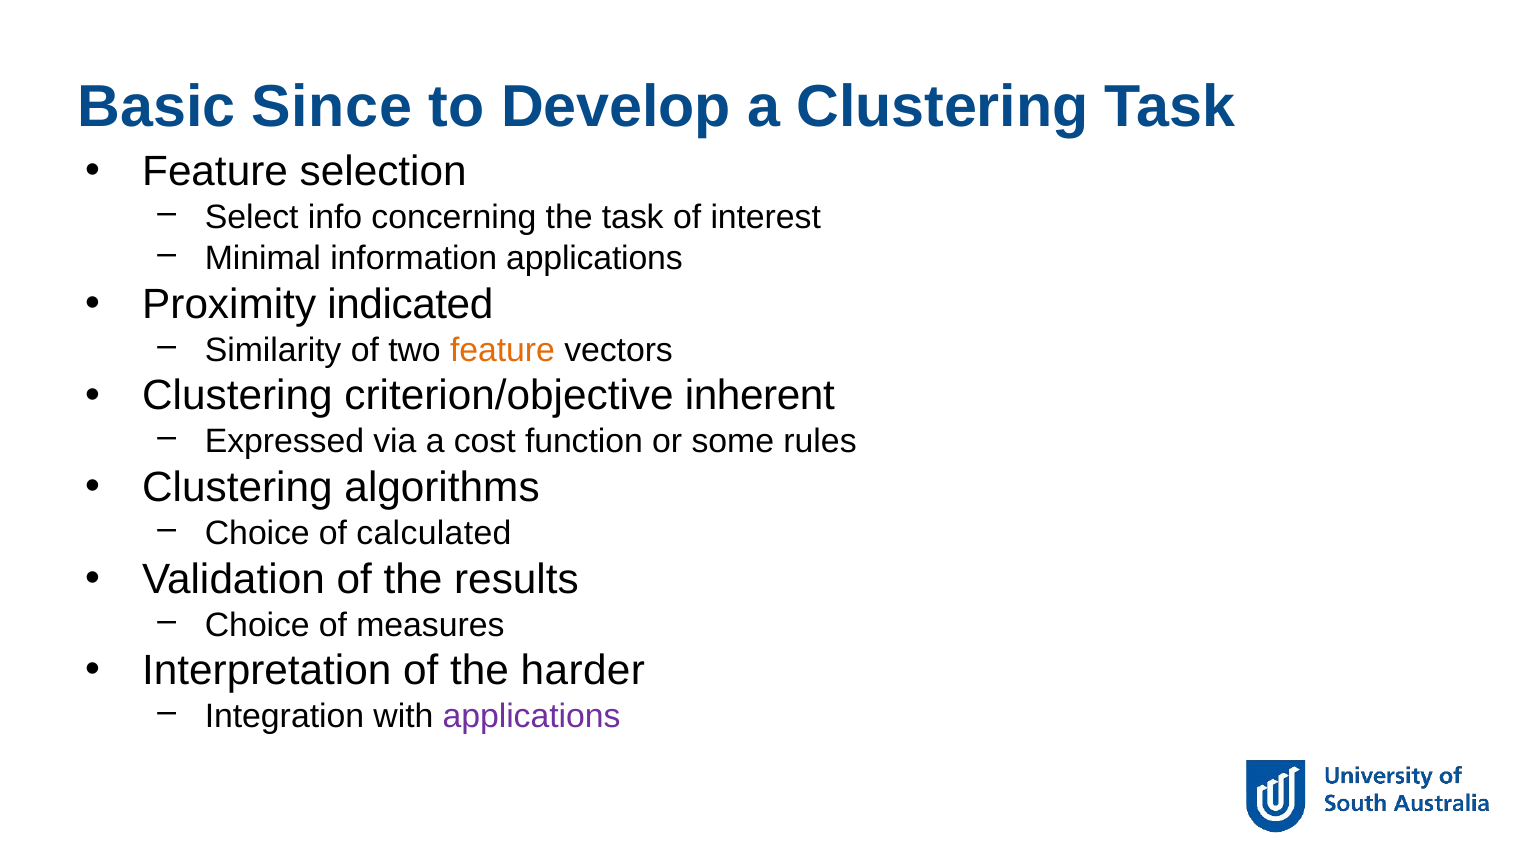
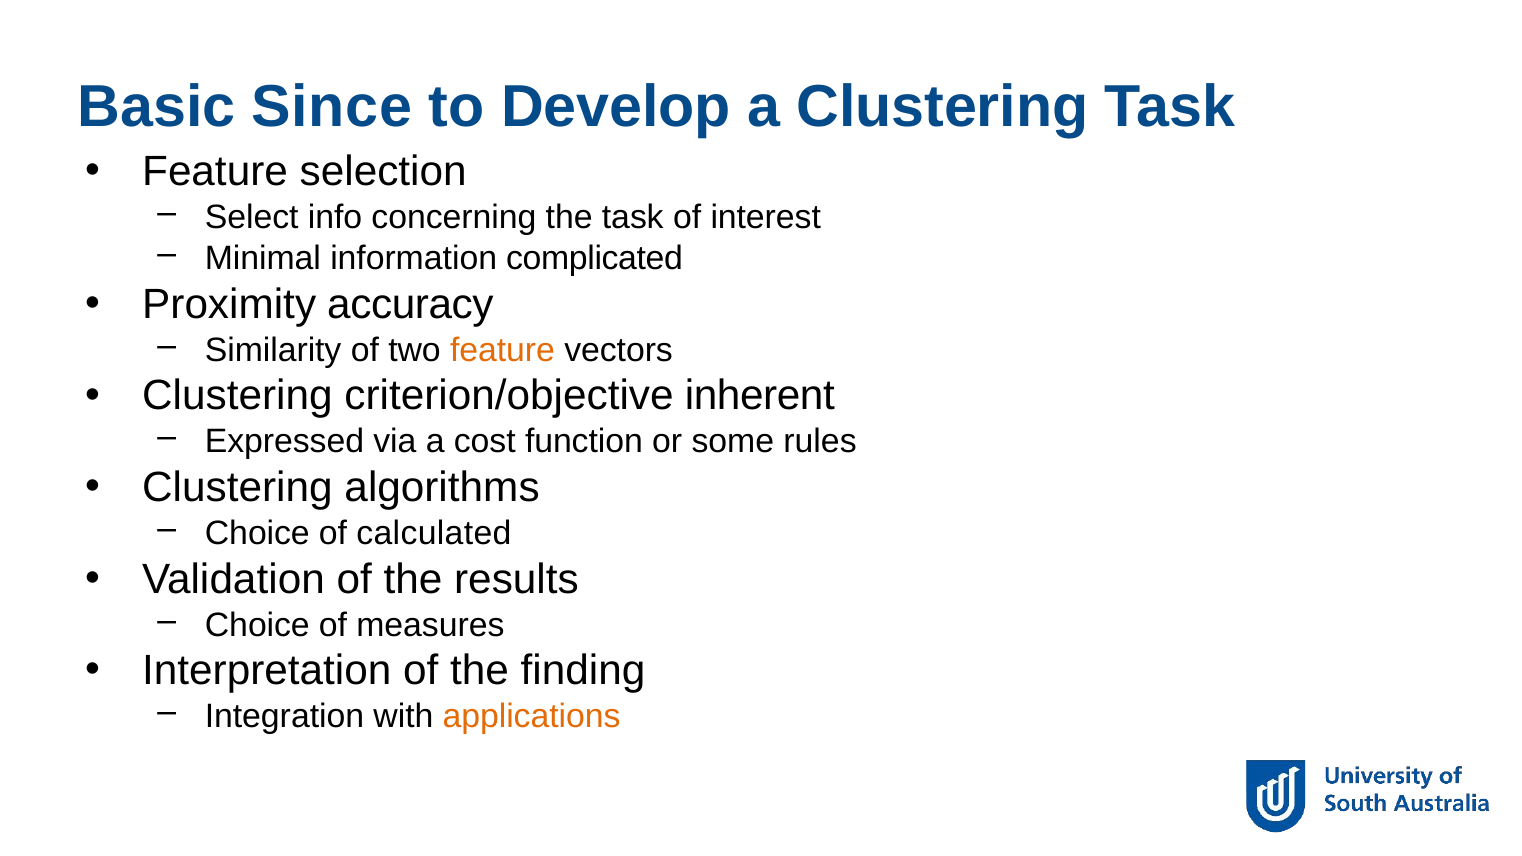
information applications: applications -> complicated (595, 259)
indicated: indicated -> accuracy (410, 304)
harder: harder -> finding (583, 671)
applications colour: purple -> orange (532, 717)
